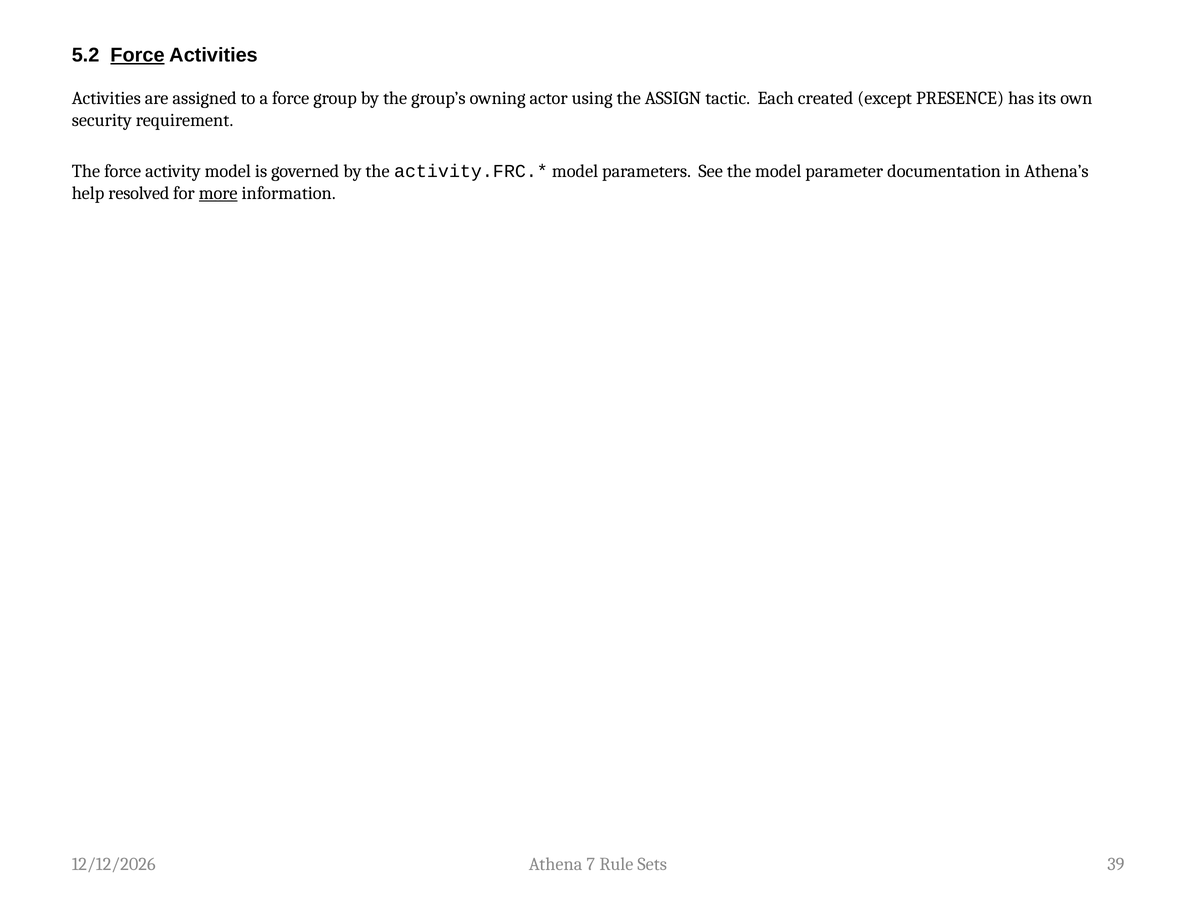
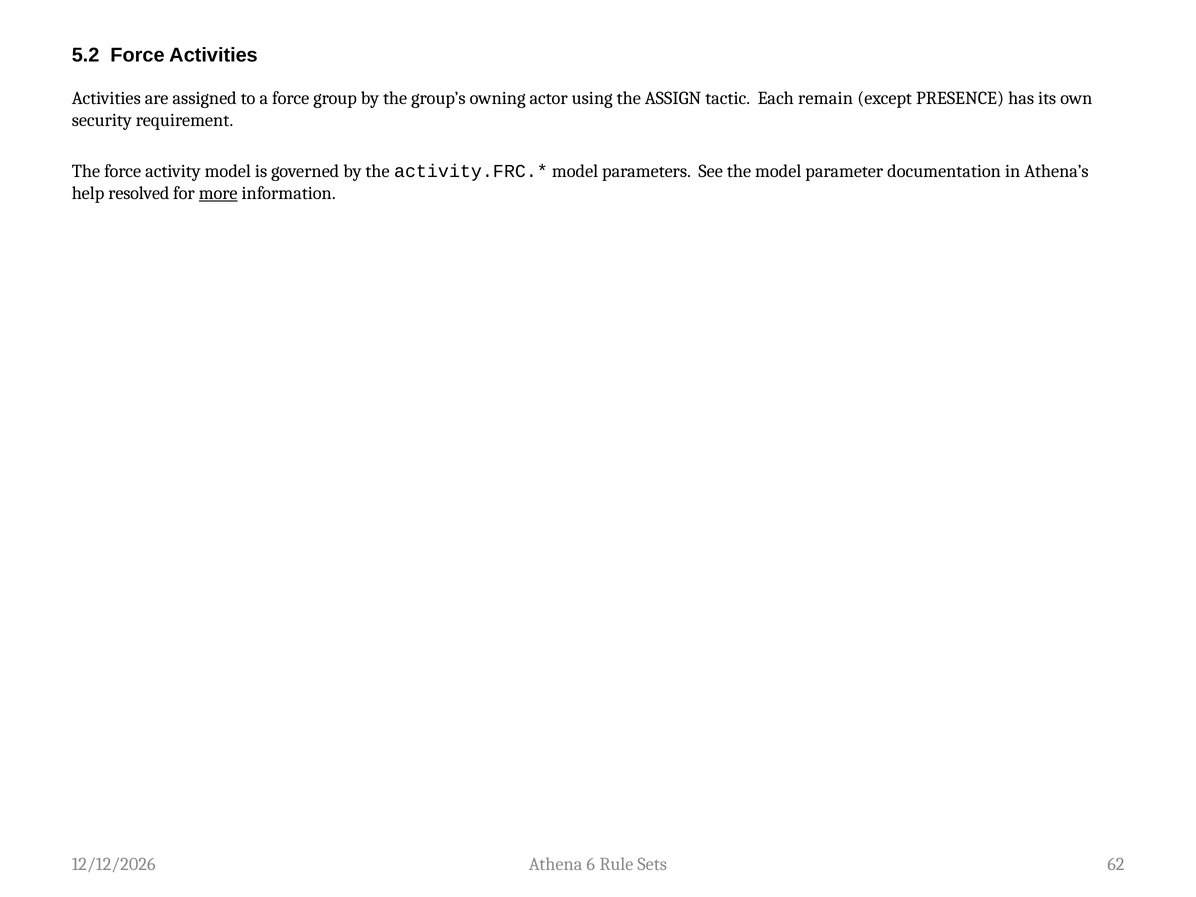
Force underline: present -> none (137, 55)
created: created -> remain (826, 98)
7: 7 -> 6 (591, 864)
39: 39 -> 62 (1116, 864)
